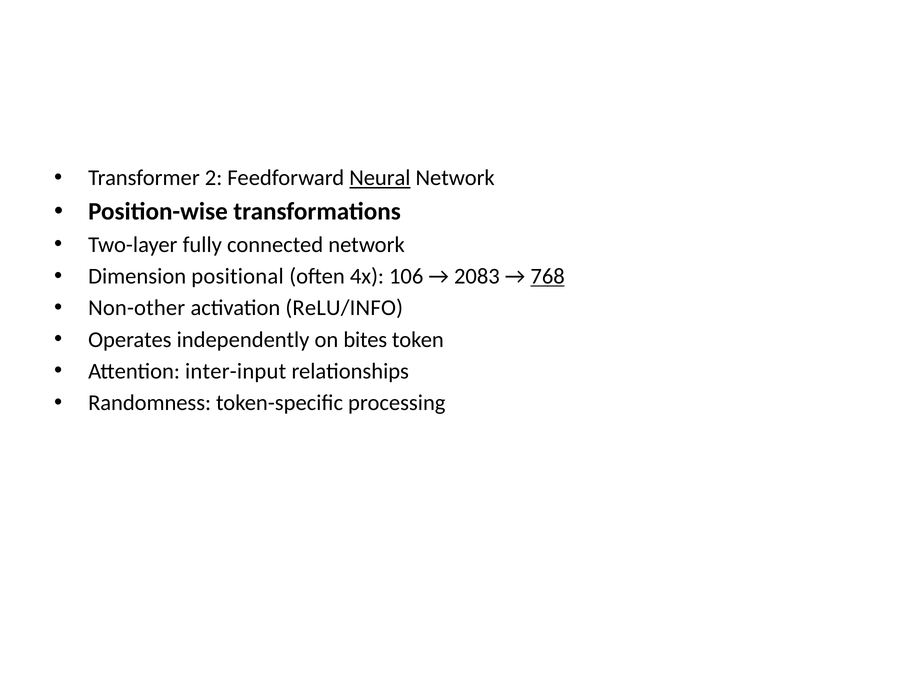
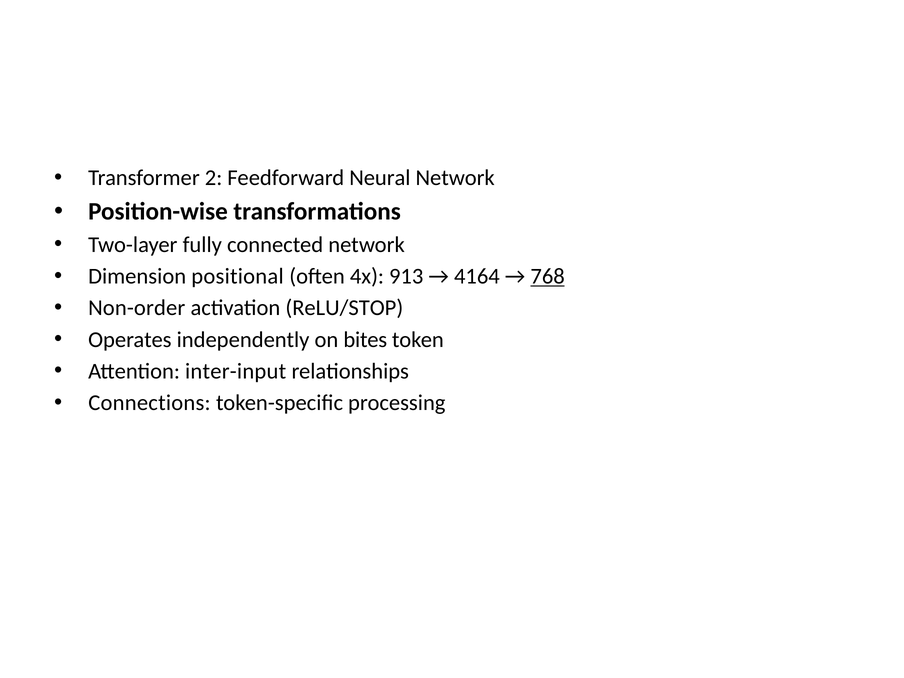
Neural underline: present -> none (380, 178)
106: 106 -> 913 (406, 276)
2083: 2083 -> 4164 (477, 276)
Non-other: Non-other -> Non-order (137, 308)
ReLU/INFO: ReLU/INFO -> ReLU/STOP (344, 308)
Randomness: Randomness -> Connections (149, 403)
